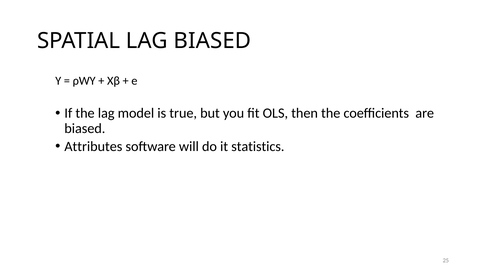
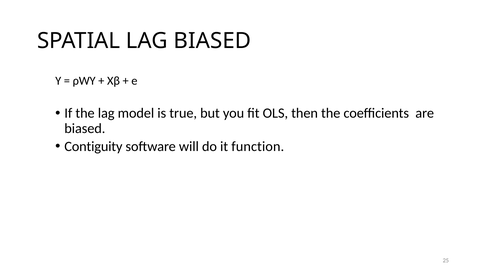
Attributes: Attributes -> Contiguity (93, 147)
statistics: statistics -> function (258, 147)
